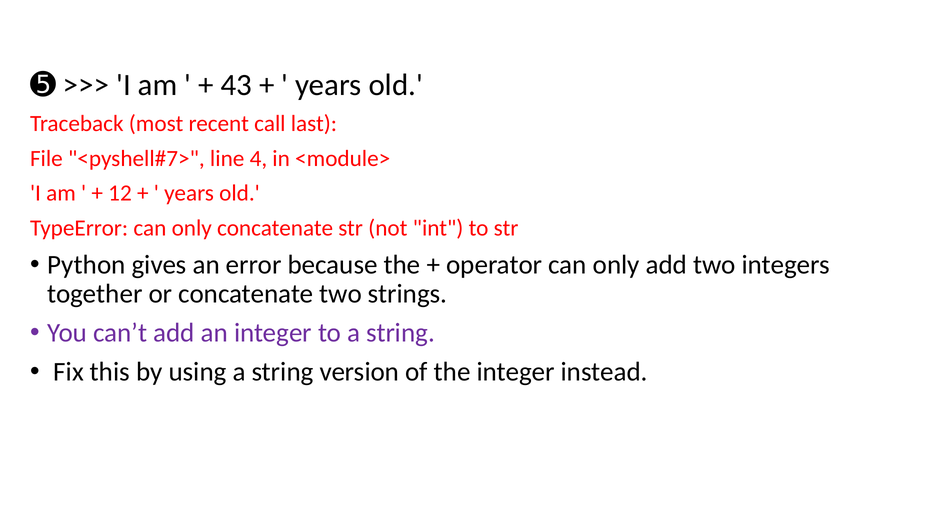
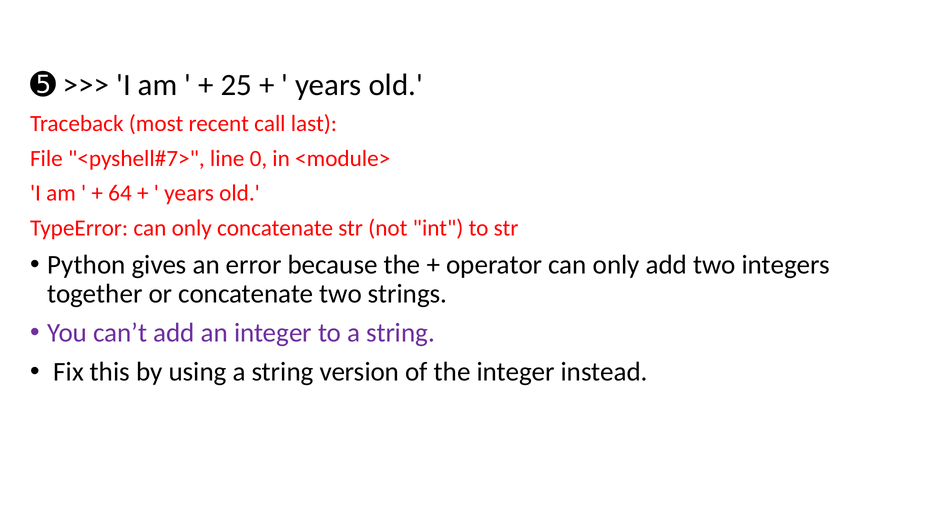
43: 43 -> 25 (236, 85)
4: 4 -> 0 (258, 159)
12: 12 -> 64 (120, 193)
